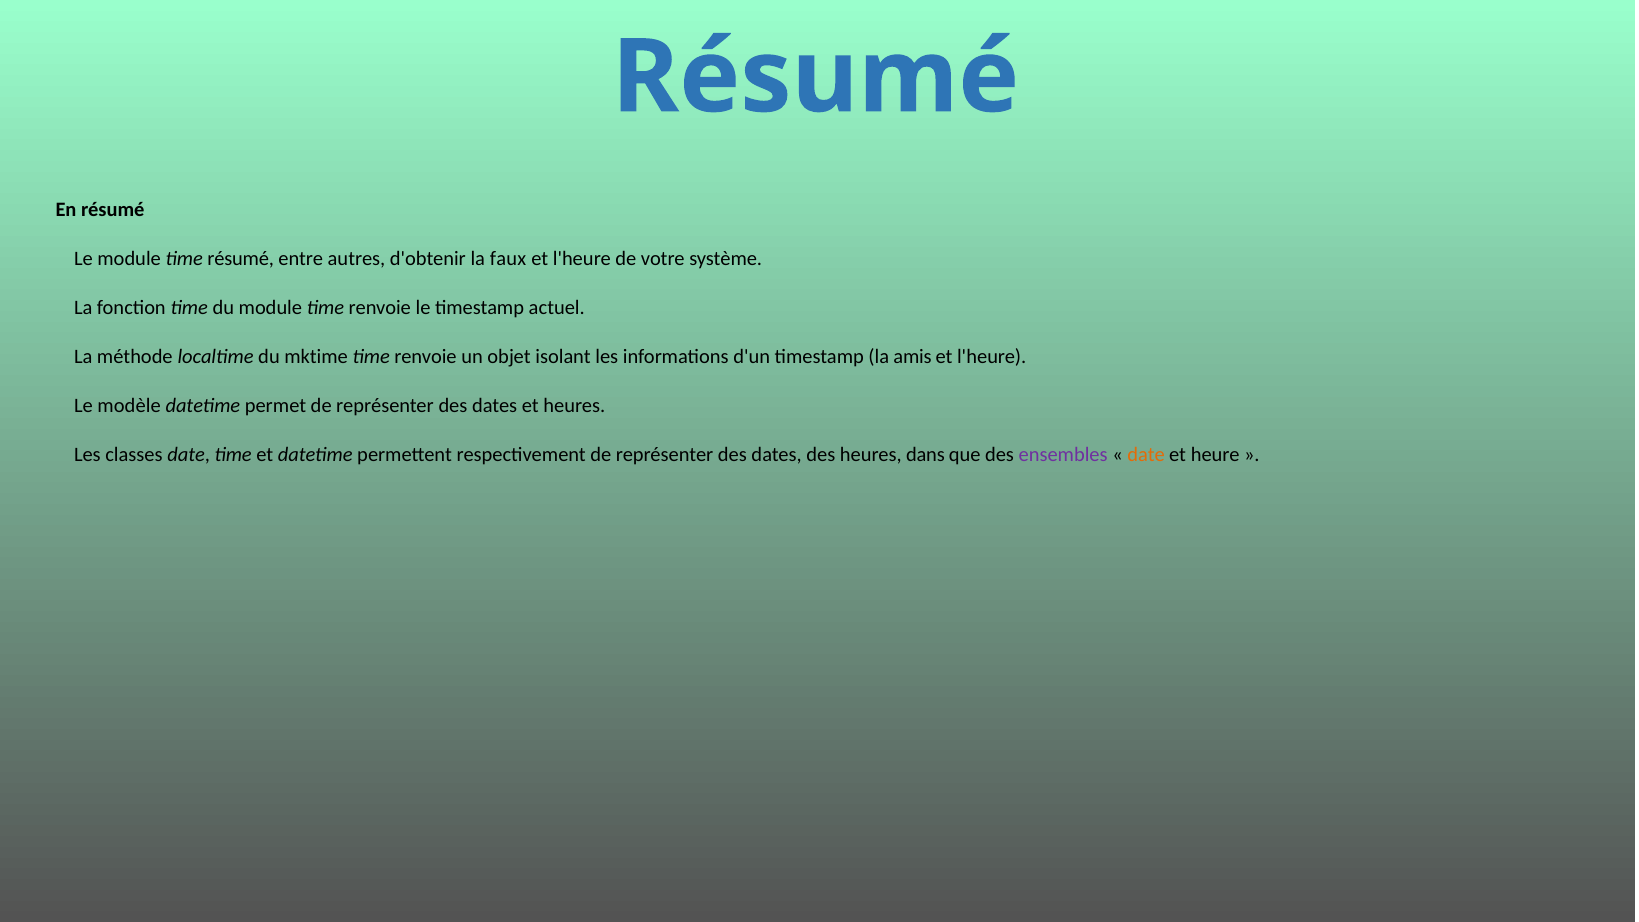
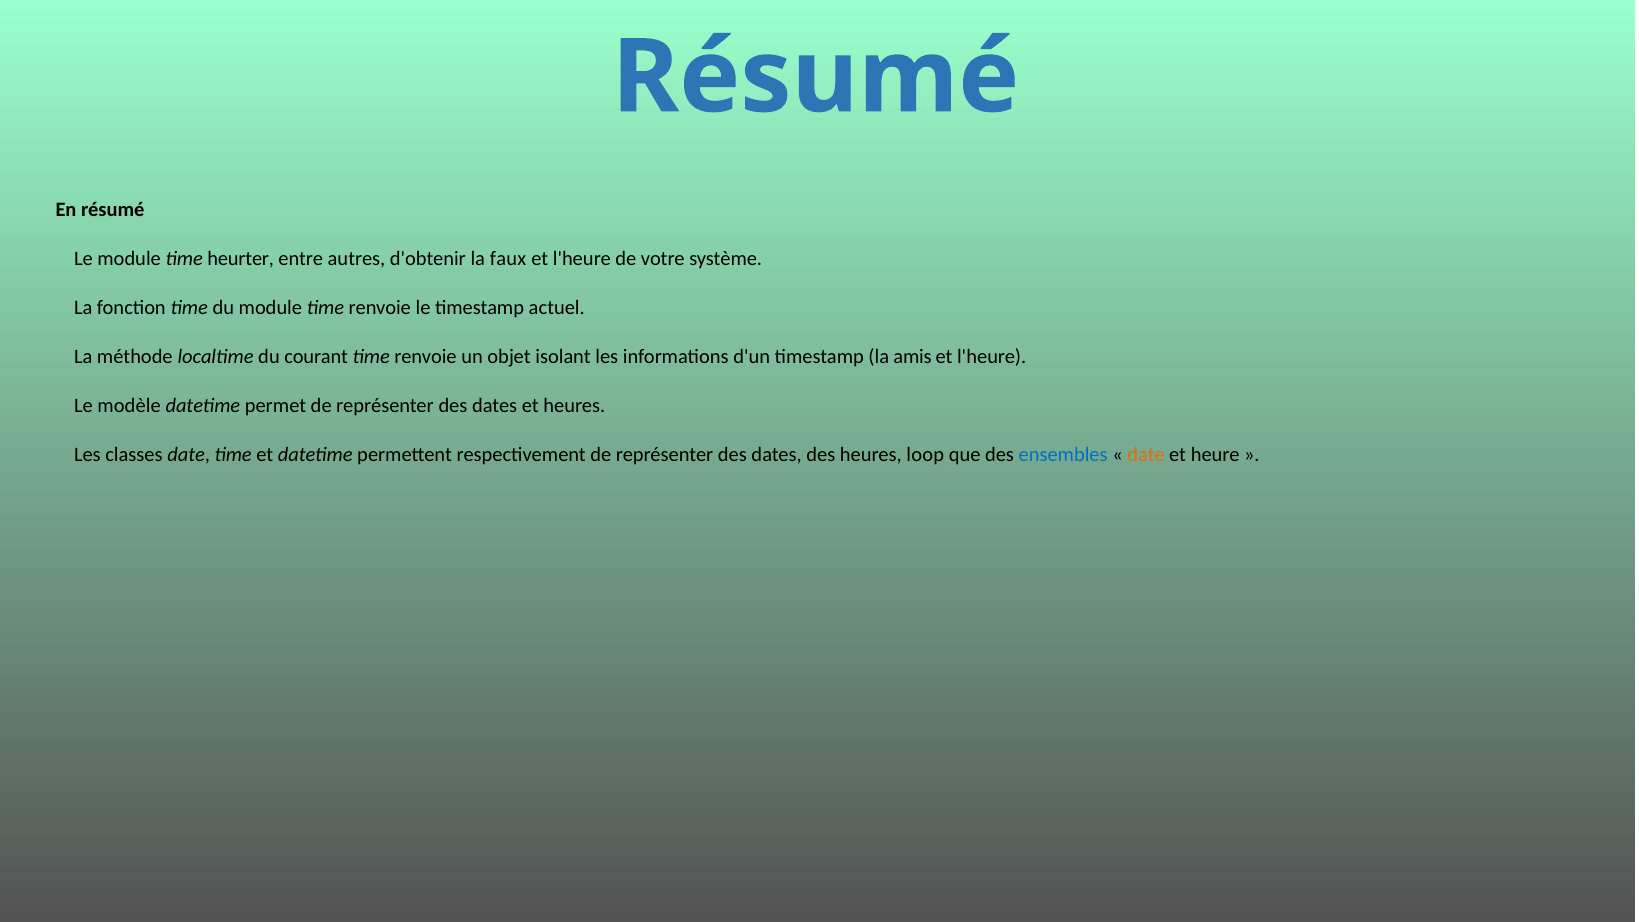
time résumé: résumé -> heurter (241, 258)
mktime: mktime -> courant (316, 357)
dans: dans -> loop (925, 455)
ensembles colour: purple -> blue (1063, 455)
